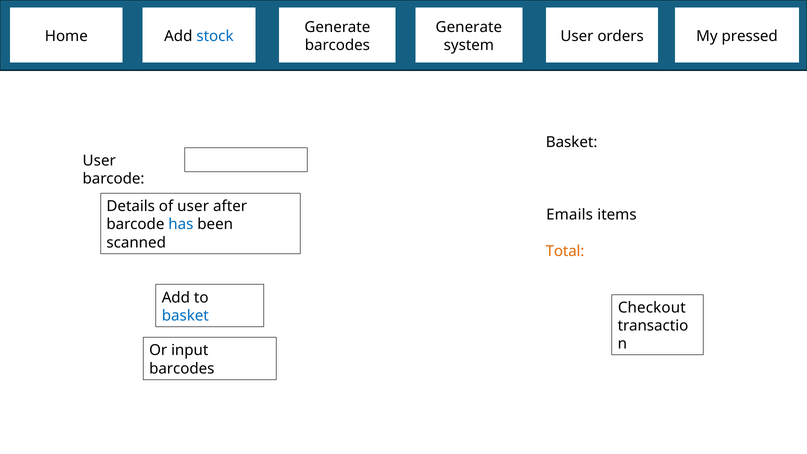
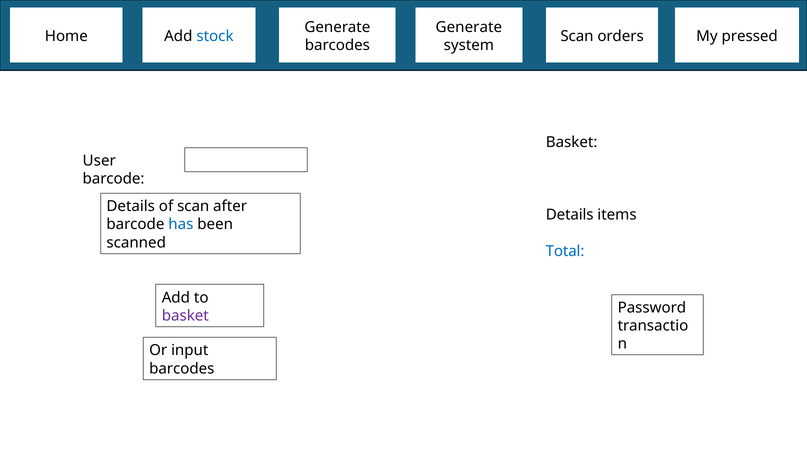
User: User -> Scan (577, 36)
of user: user -> scan (193, 206)
Emails: Emails -> Details (570, 215)
Total colour: orange -> blue (565, 251)
Checkout: Checkout -> Password (652, 308)
basket colour: blue -> purple (185, 316)
